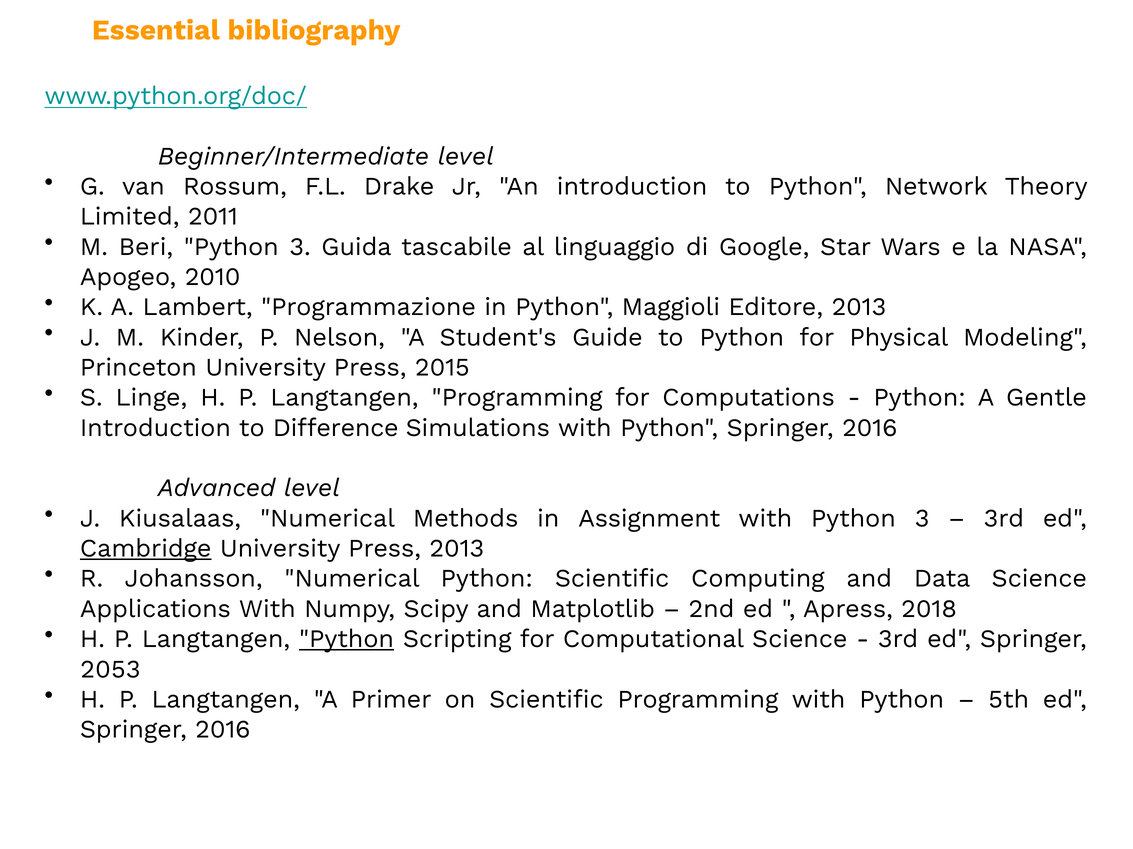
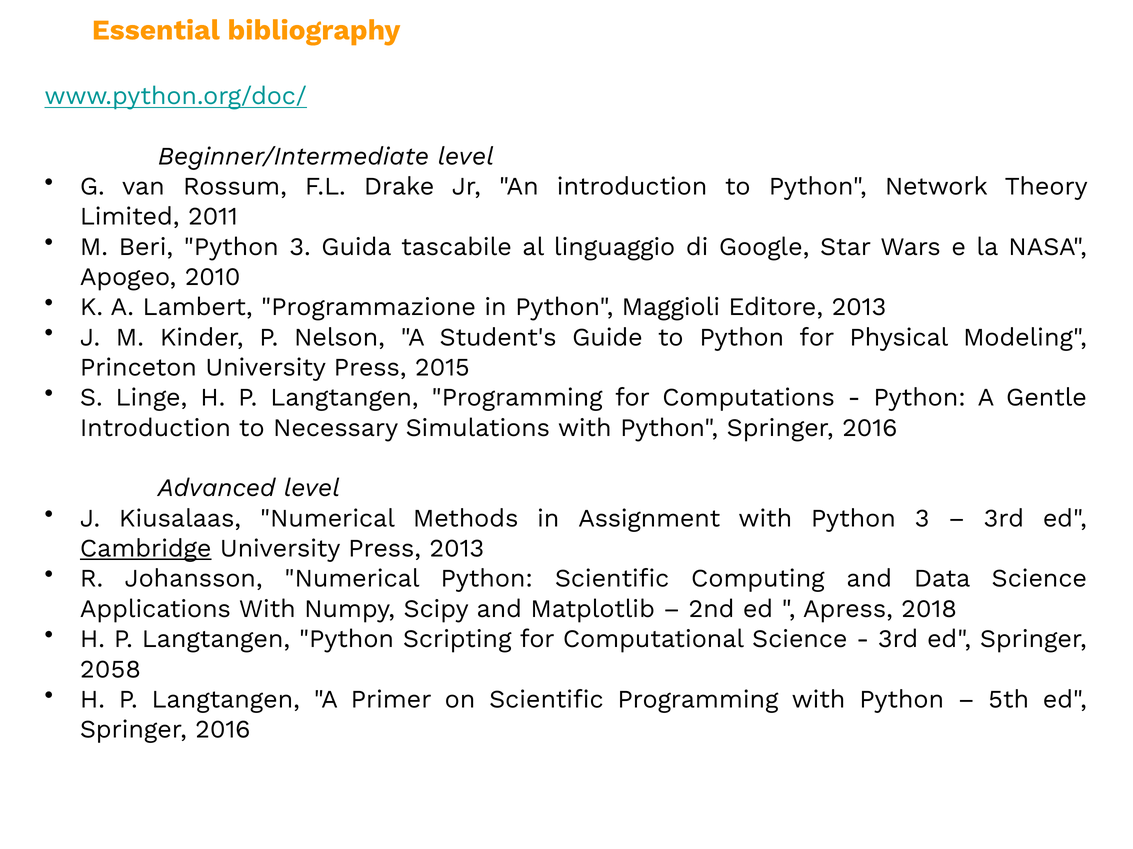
Difference: Difference -> Necessary (336, 428)
Python underline: present -> none (347, 640)
2053: 2053 -> 2058 (110, 670)
